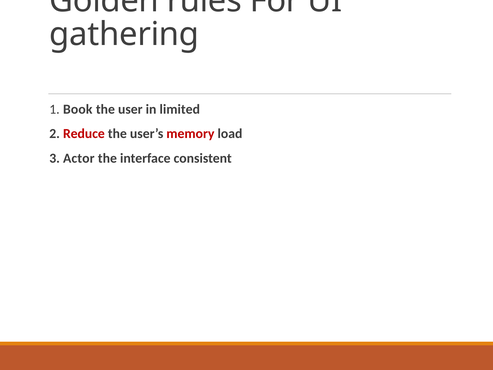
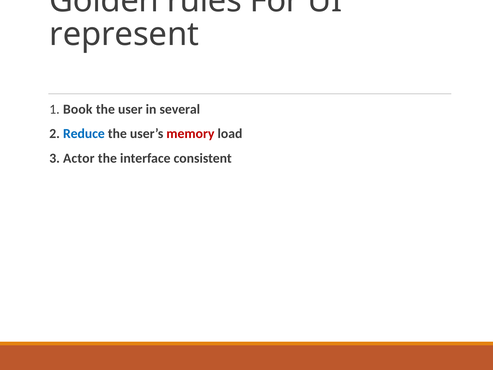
gathering: gathering -> represent (124, 34)
limited: limited -> several (180, 109)
Reduce colour: red -> blue (84, 134)
